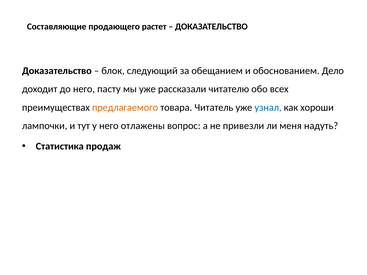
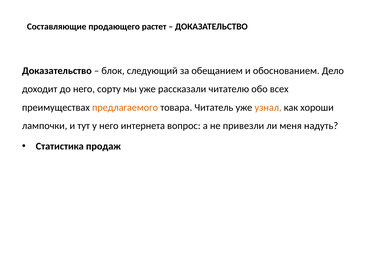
пасту: пасту -> сорту (109, 89)
узнал colour: blue -> orange (268, 108)
отлажены: отлажены -> интернета (143, 126)
